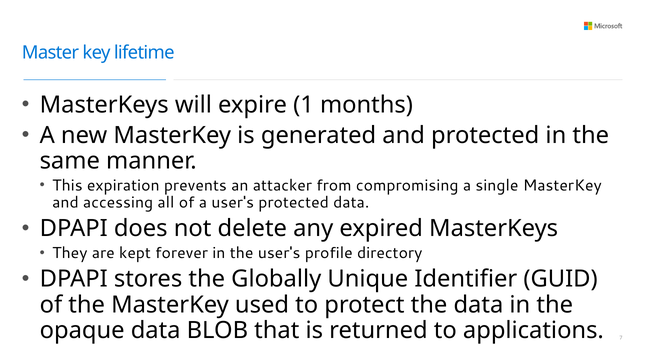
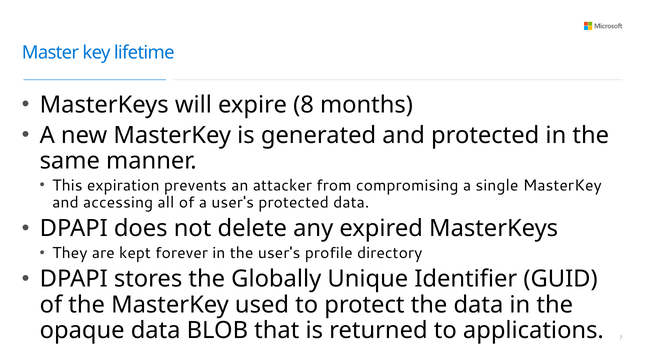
1: 1 -> 8 (303, 105)
